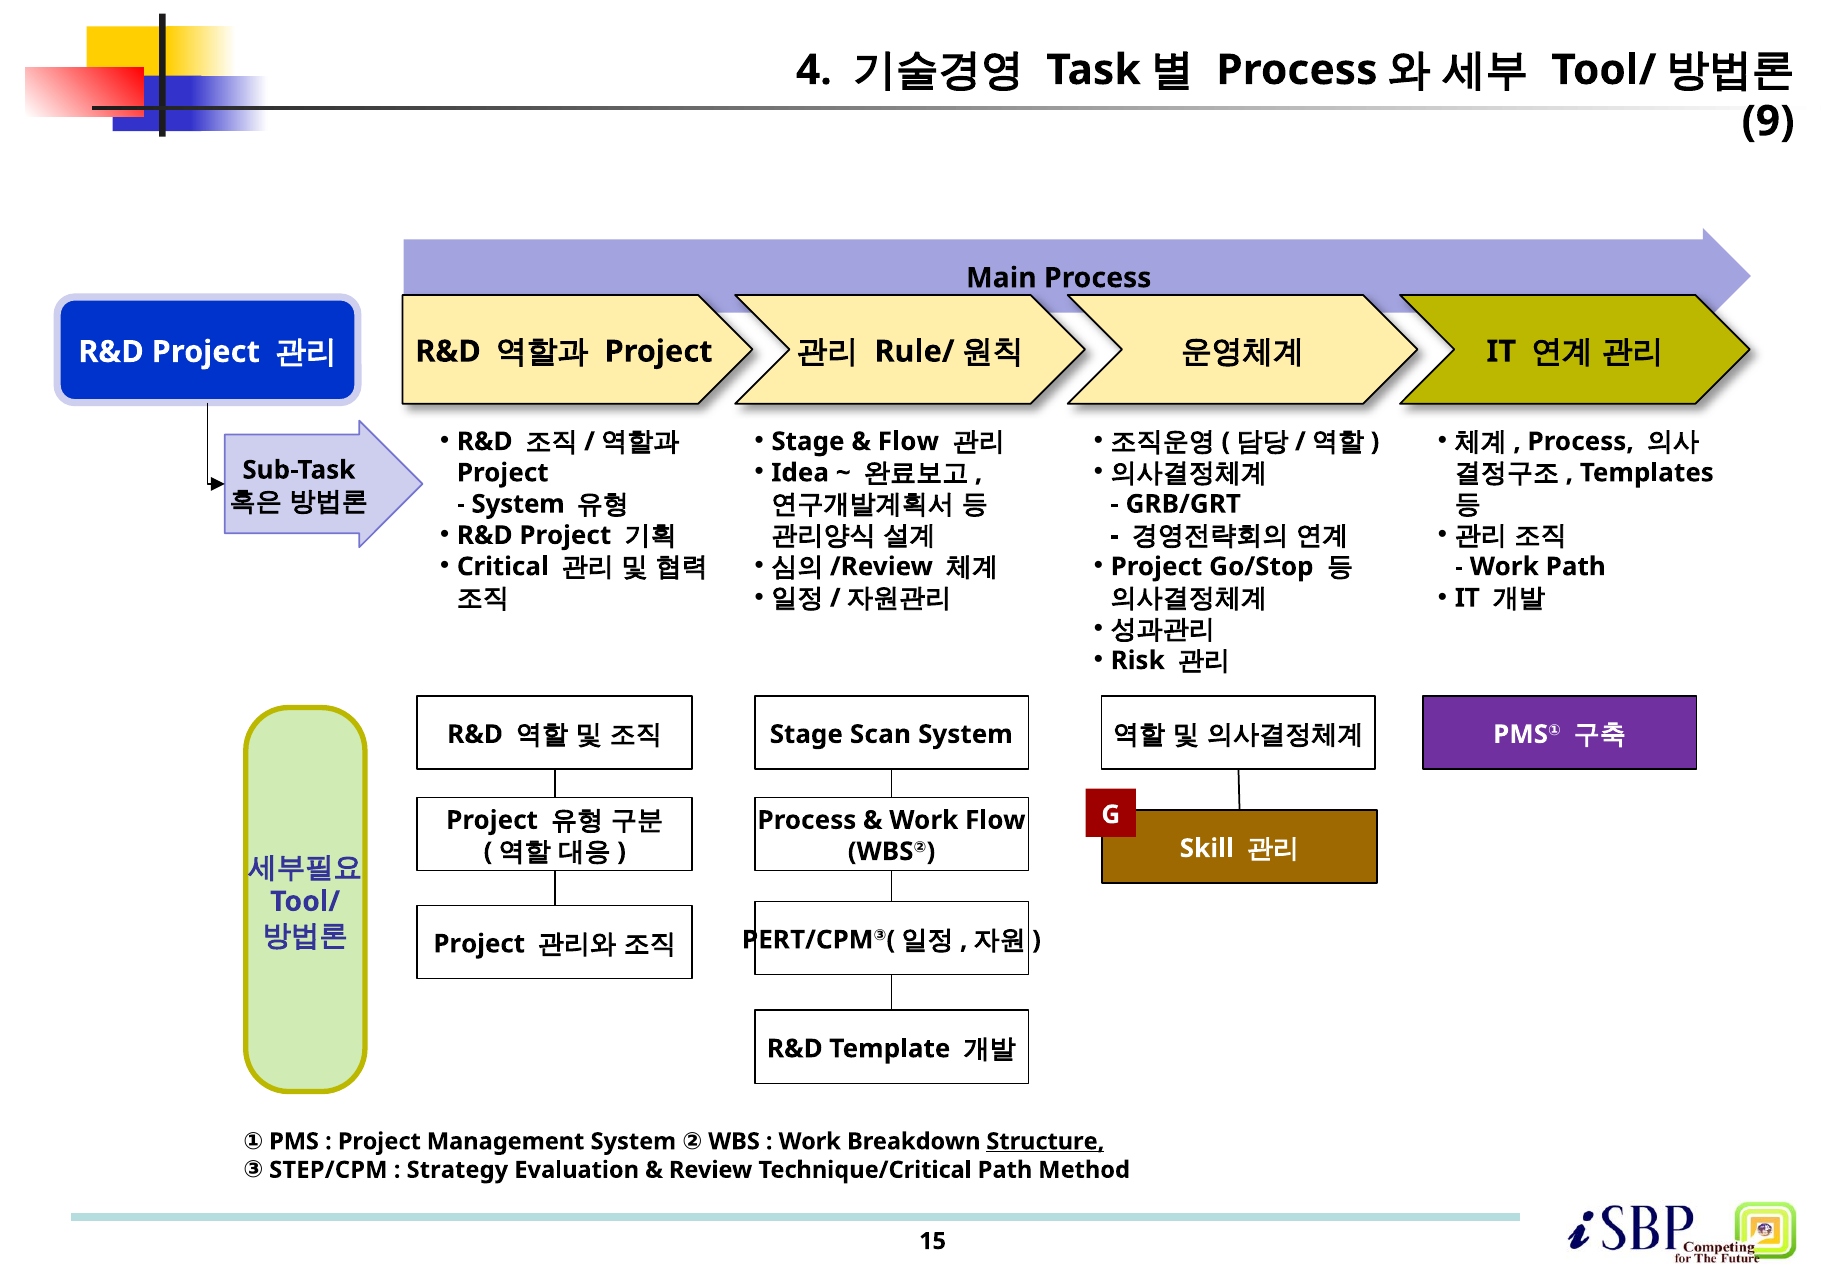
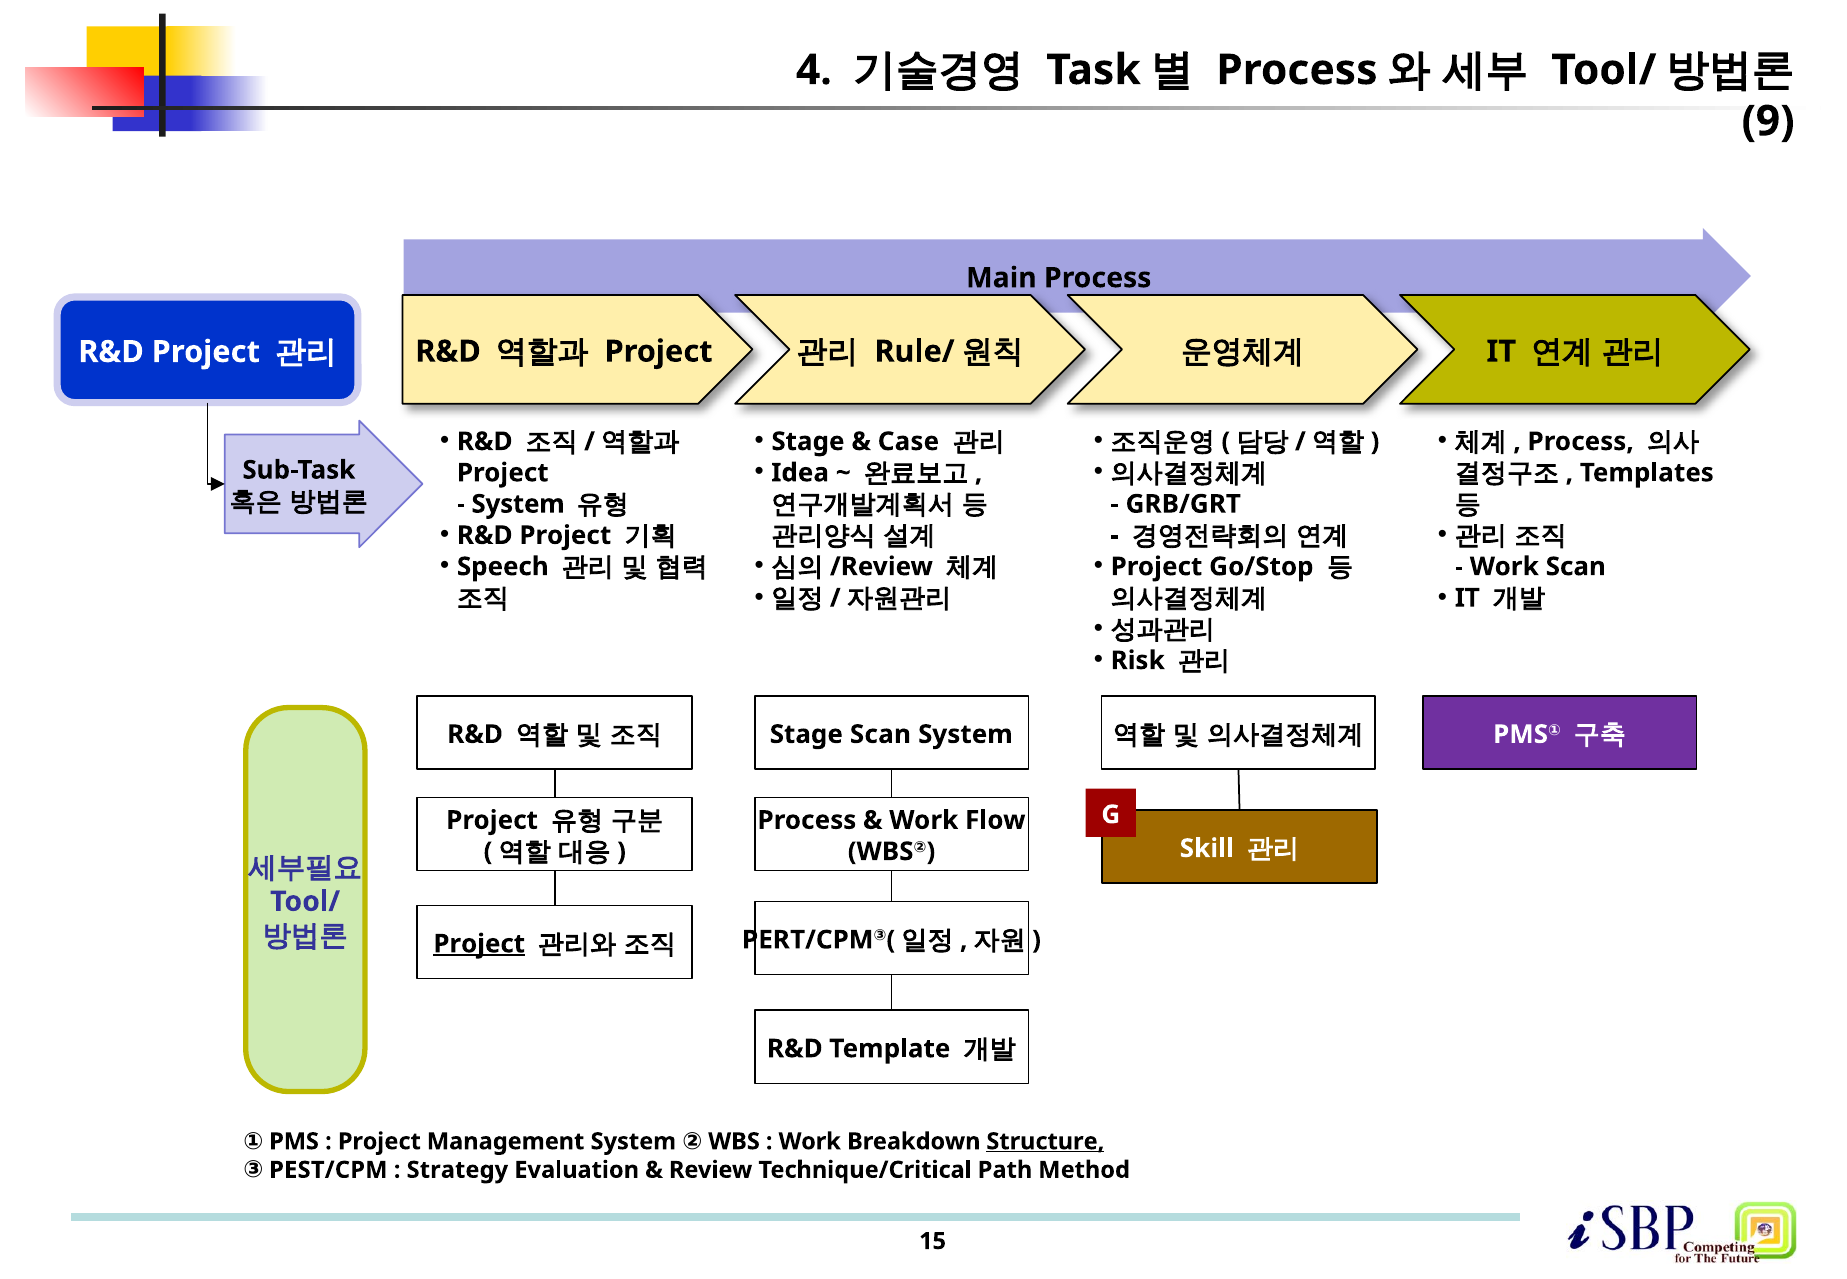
Flow: Flow -> Case (908, 441)
Critical: Critical -> Speech (503, 567)
Work Path: Path -> Scan (1576, 567)
Project underline: none -> present (479, 944)
STEP/CPM: STEP/CPM -> PEST/CPM (328, 1170)
